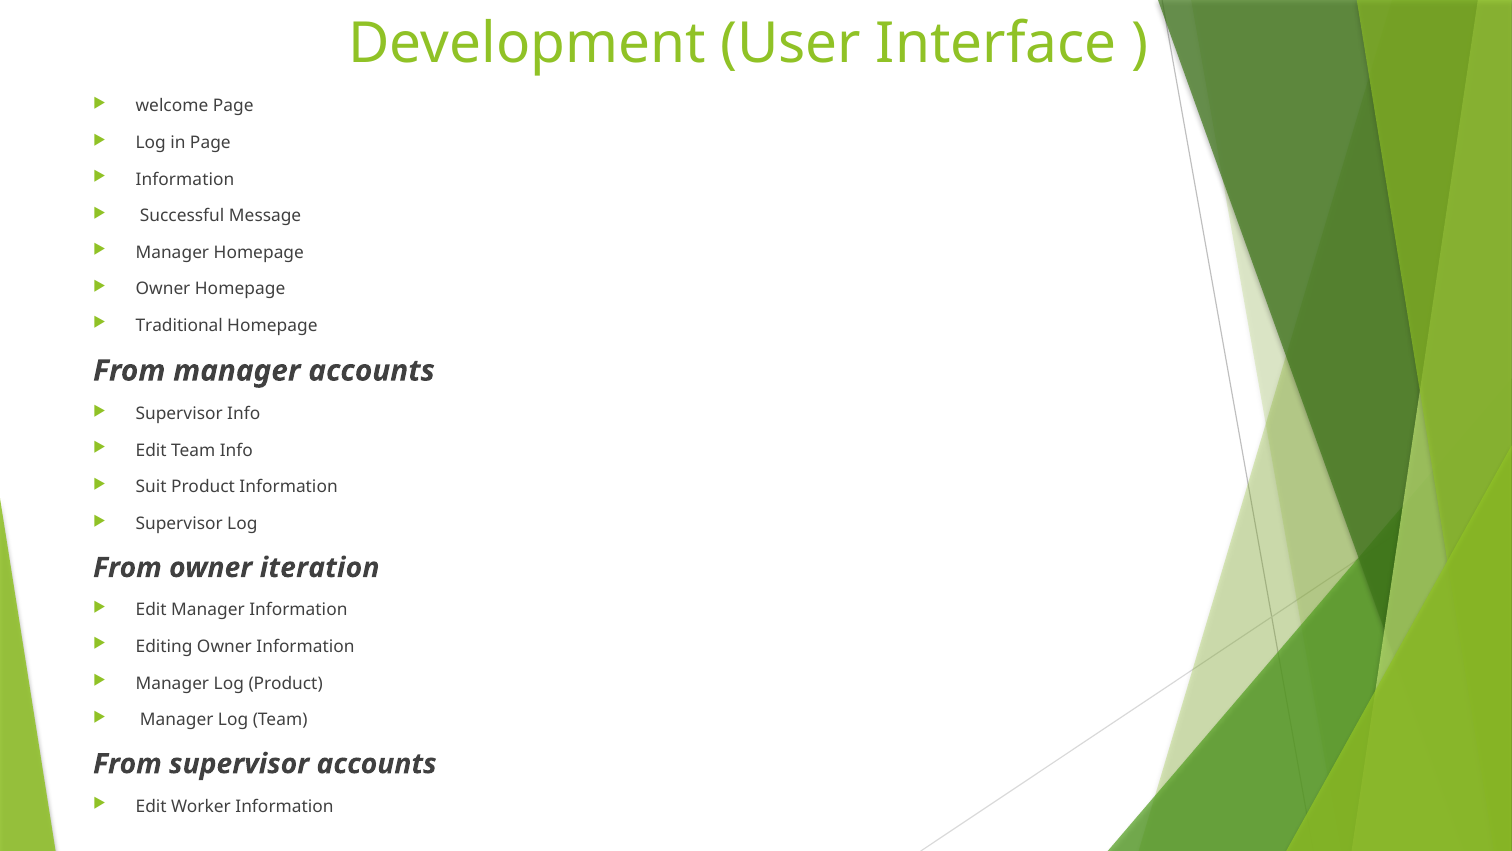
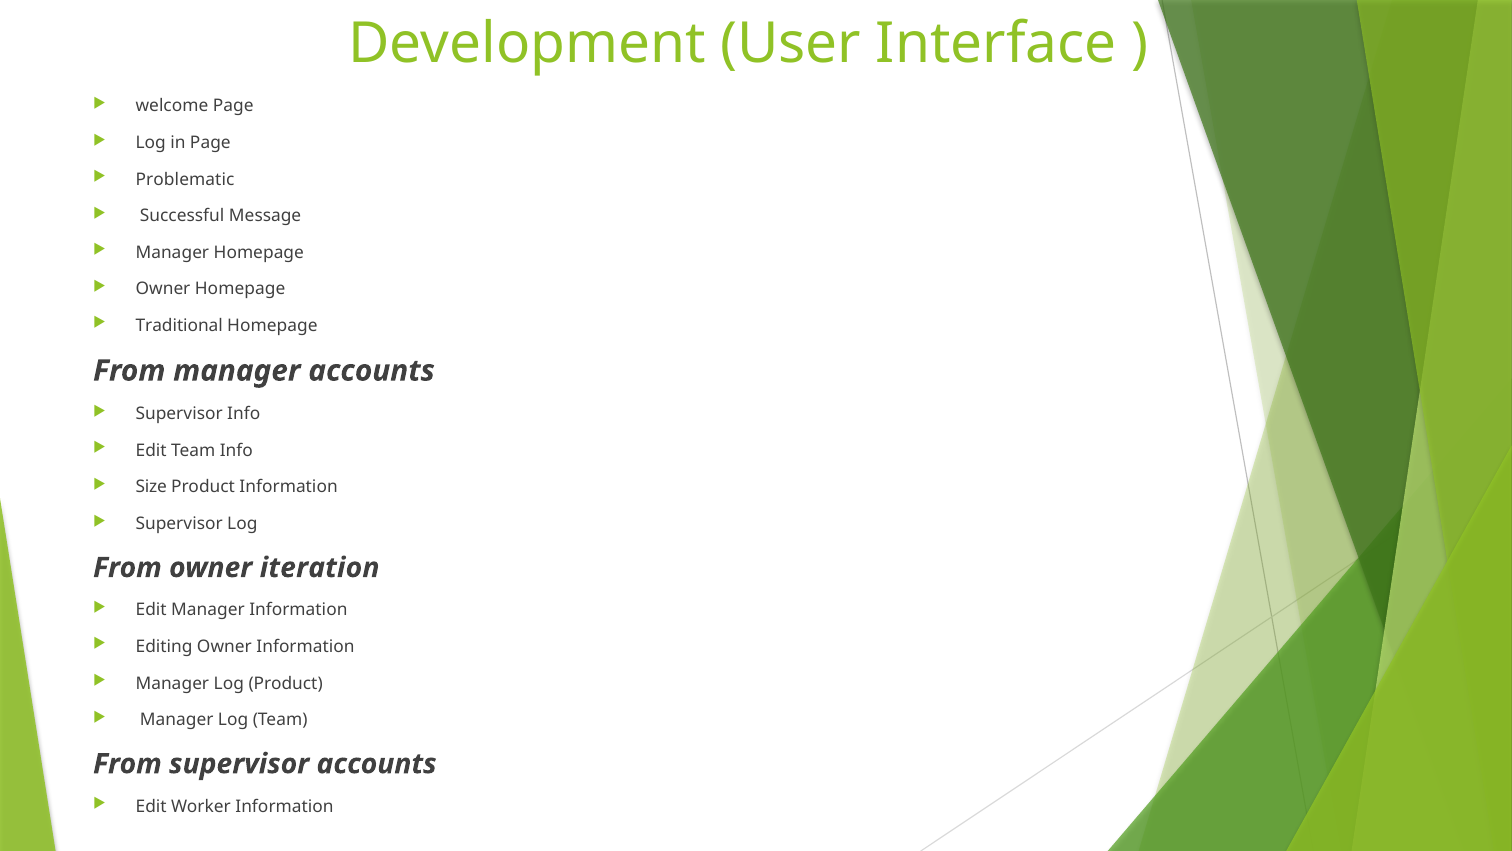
Information: Information -> Problematic (185, 179)
Suit: Suit -> Size (151, 487)
